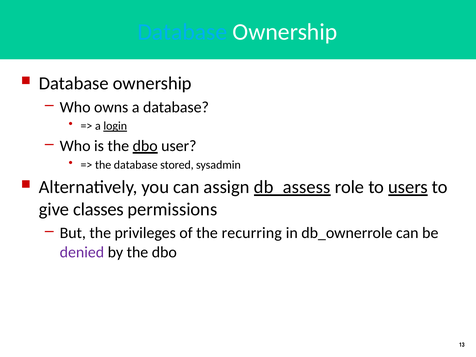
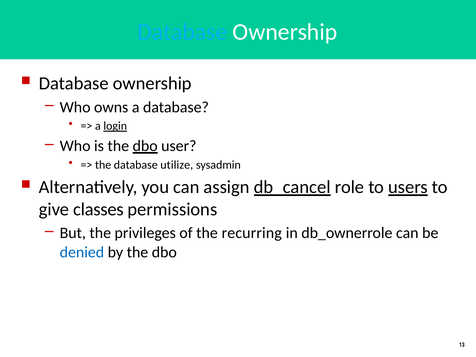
stored: stored -> utilize (177, 165)
db_assess: db_assess -> db_cancel (292, 187)
denied colour: purple -> blue (82, 252)
